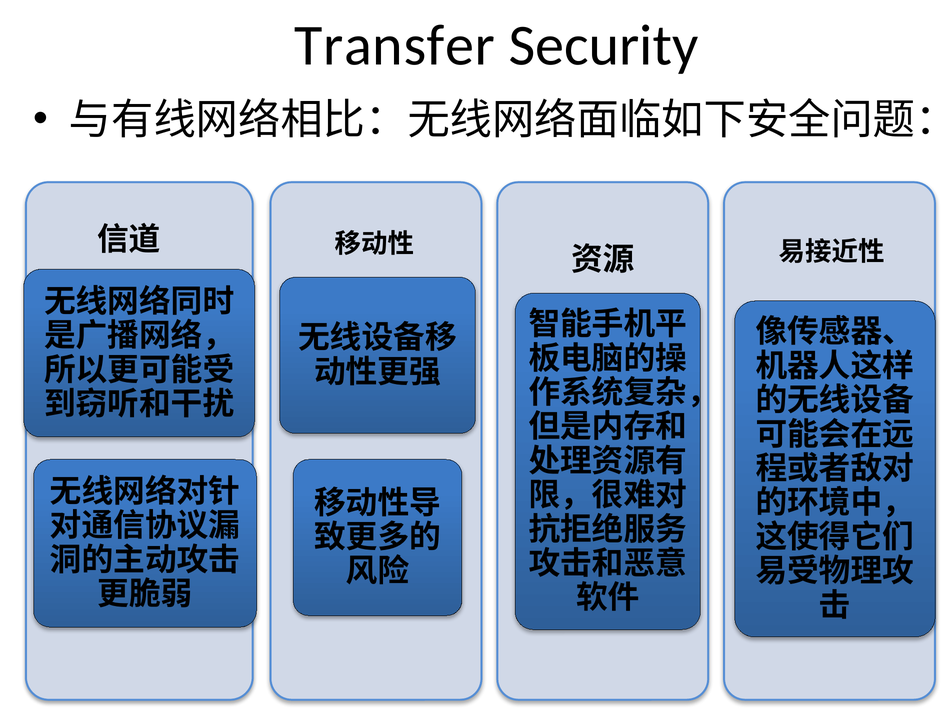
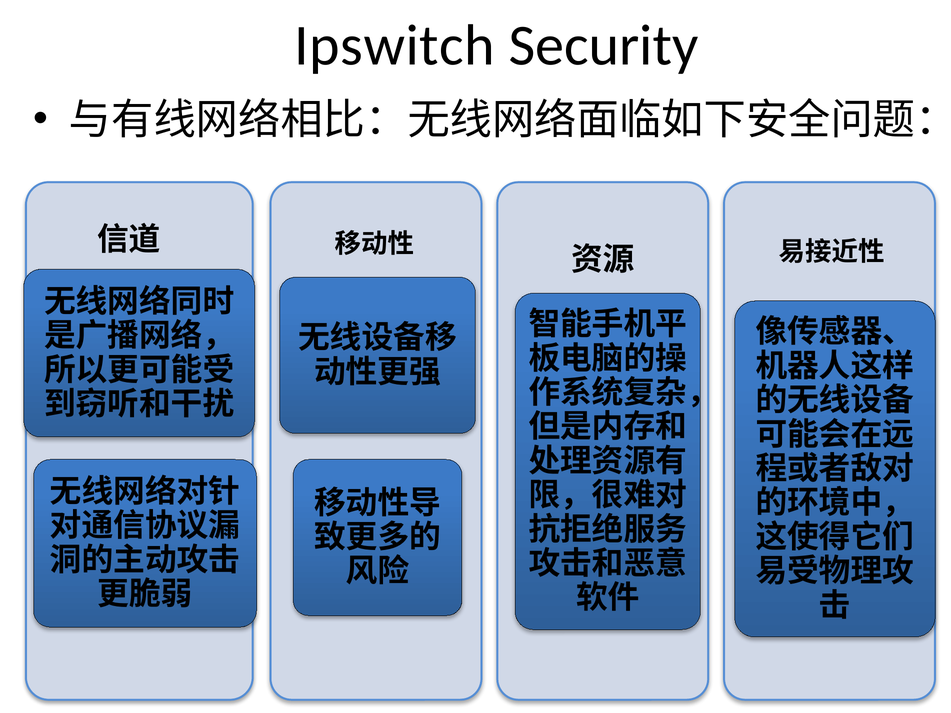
Transfer: Transfer -> Ipswitch (395, 46)
